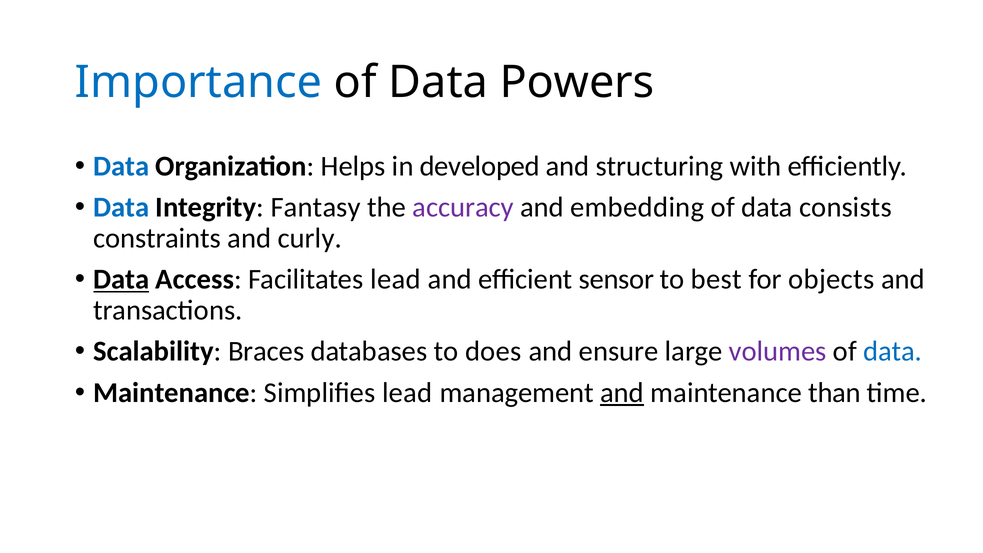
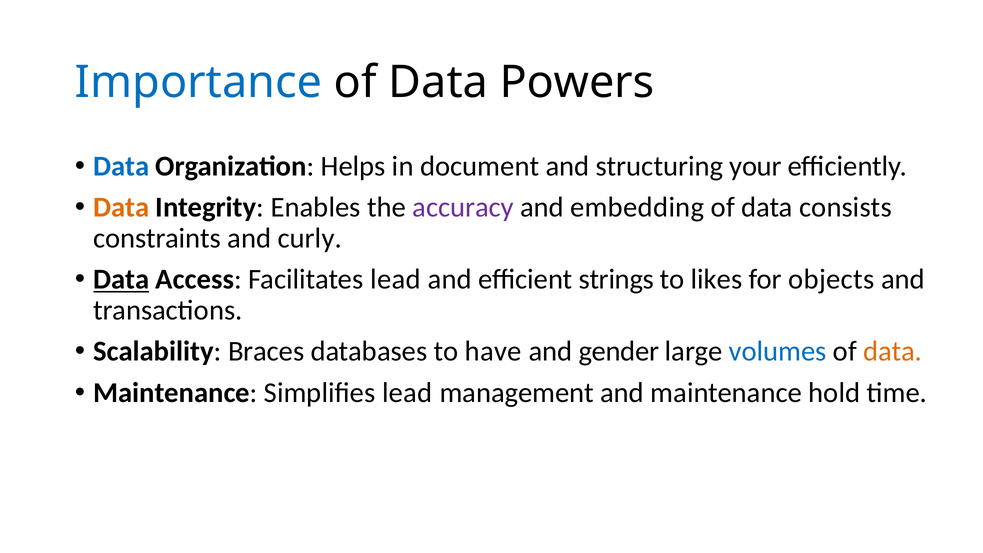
developed: developed -> document (480, 166)
with: with -> your (756, 166)
Data colour: blue -> orange (121, 207)
Fantasy: Fantasy -> Enables (316, 207)
sensor: sensor -> strings (616, 279)
best: best -> likes (717, 279)
does: does -> have (493, 351)
ensure: ensure -> gender (619, 351)
volumes colour: purple -> blue (778, 351)
data colour: blue -> orange (893, 351)
and underline: present -> none (622, 393)
than: than -> hold (834, 393)
